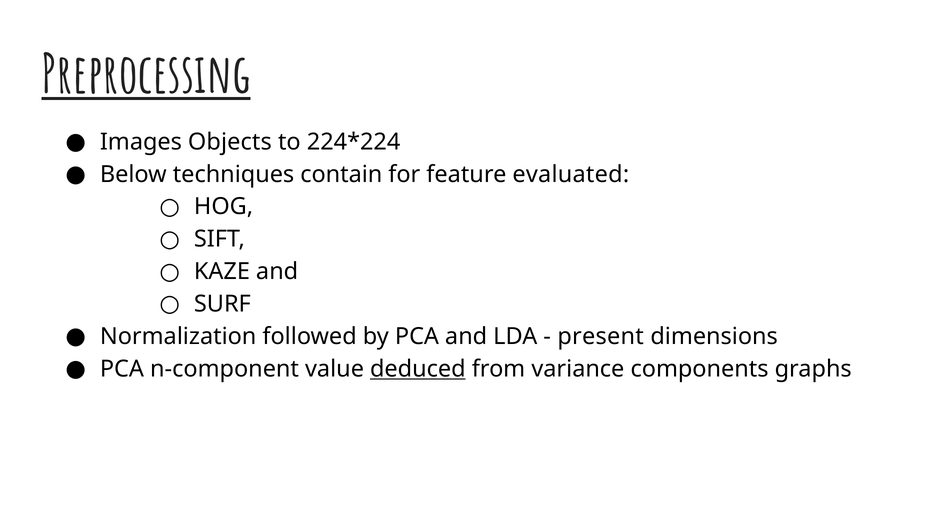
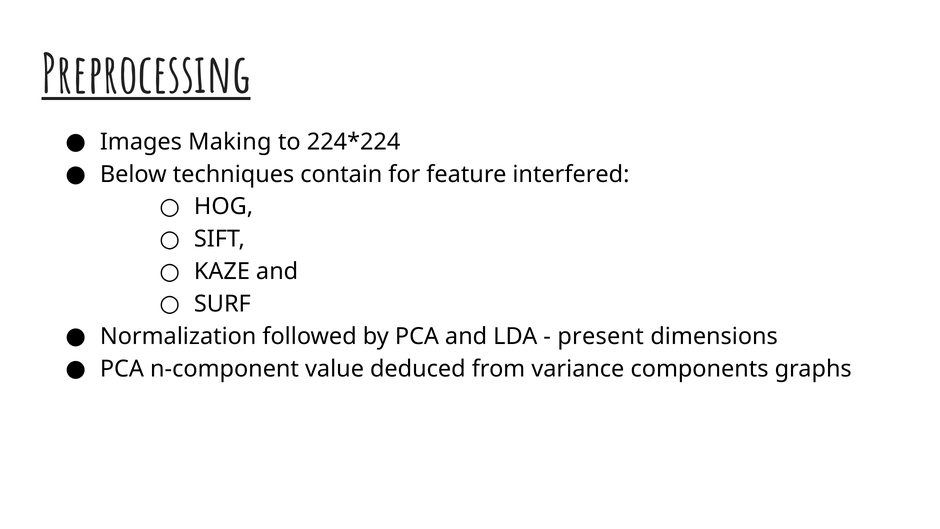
Objects: Objects -> Making (230, 142)
evaluated: evaluated -> interfered (571, 174)
deduced underline: present -> none (418, 369)
